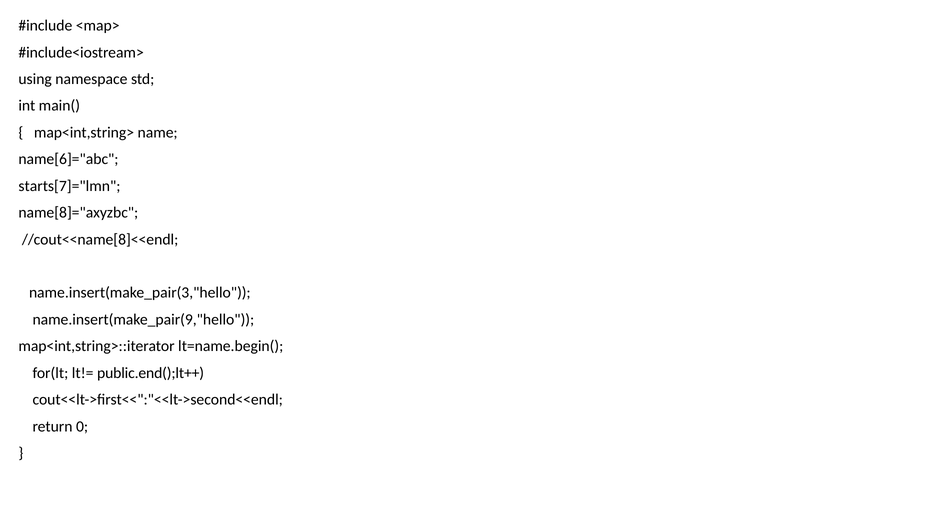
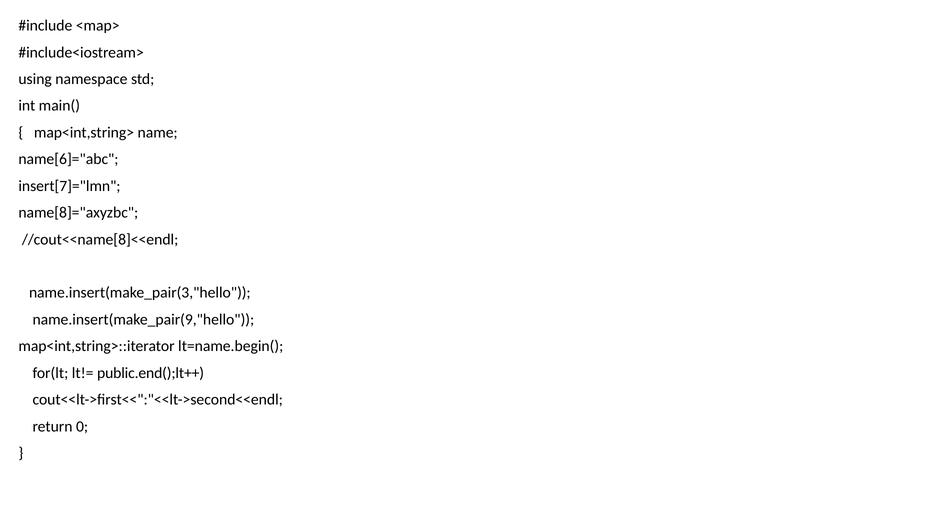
starts[7]="lmn: starts[7]="lmn -> insert[7]="lmn (69, 186)
